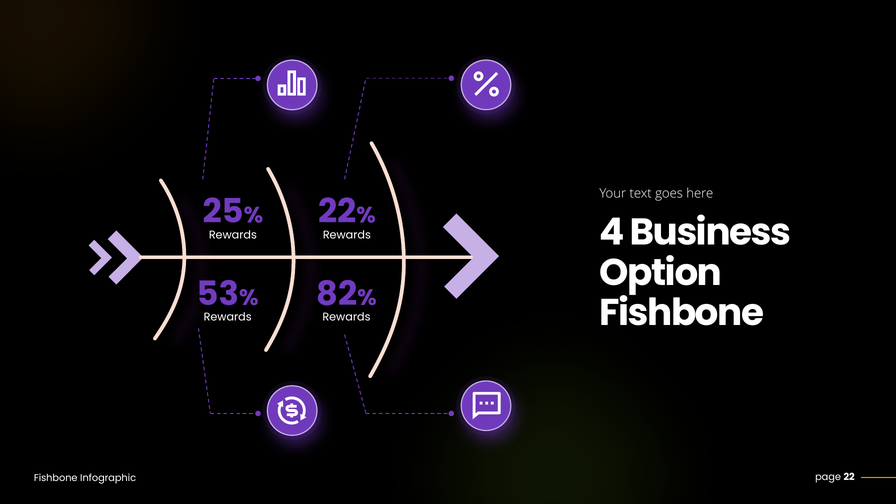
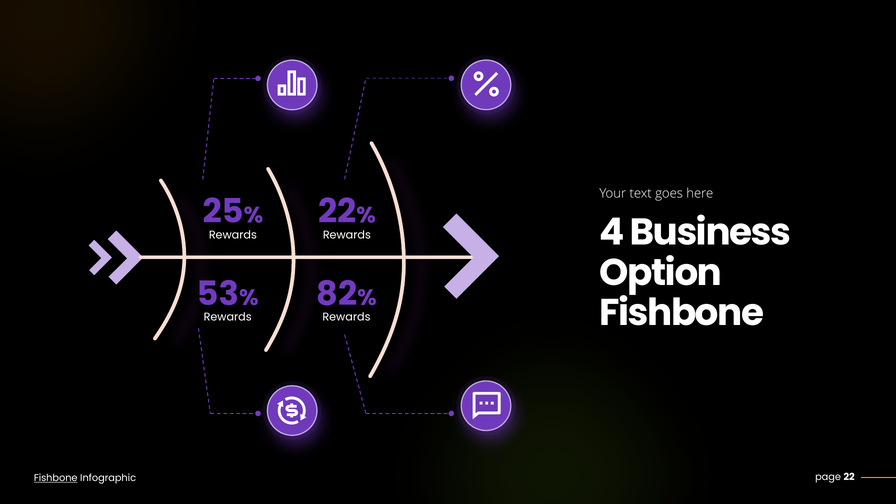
Fishbone underline: none -> present (56, 478)
